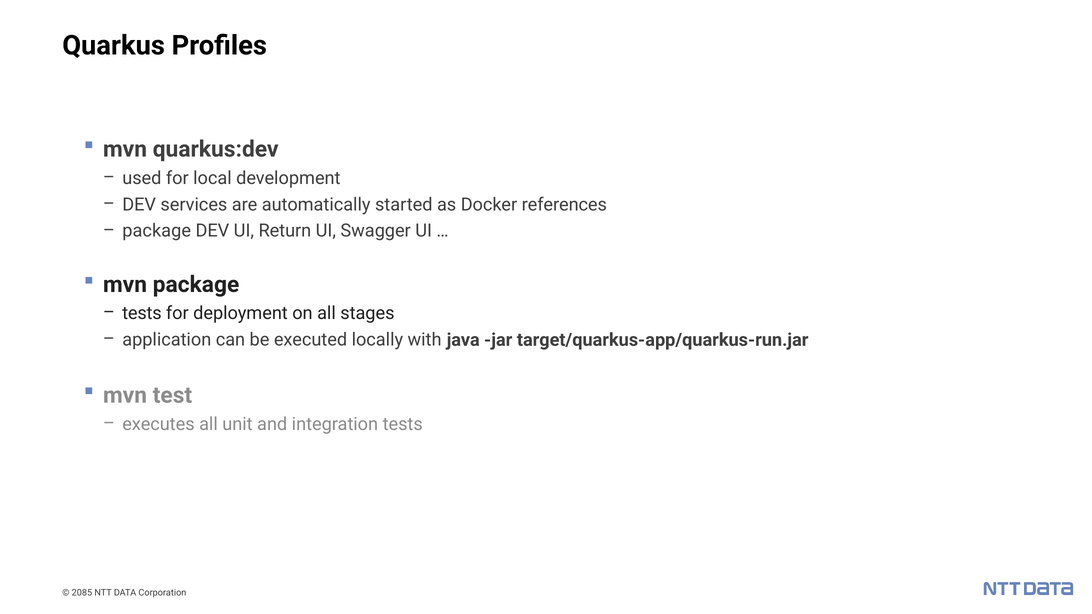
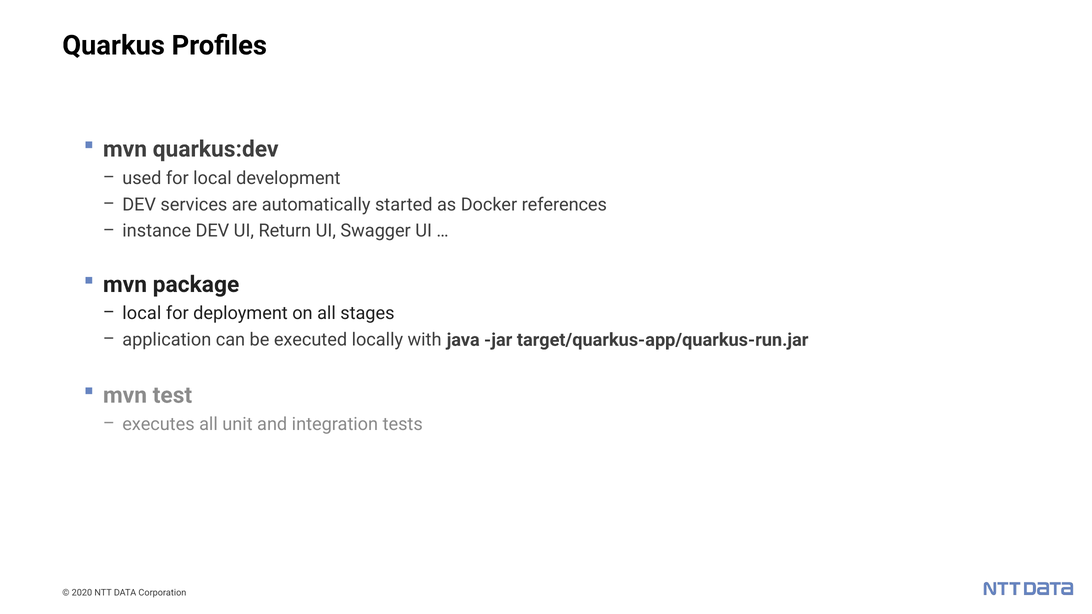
package: package -> instance (157, 231)
tests: tests -> local (142, 314)
2085: 2085 -> 2020 (82, 593)
